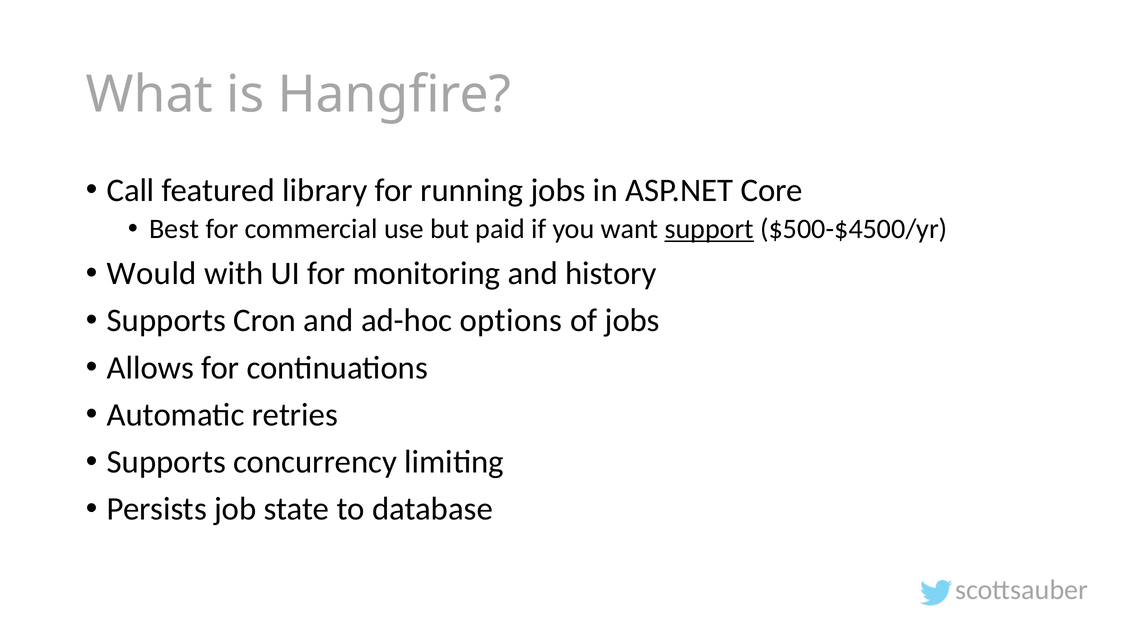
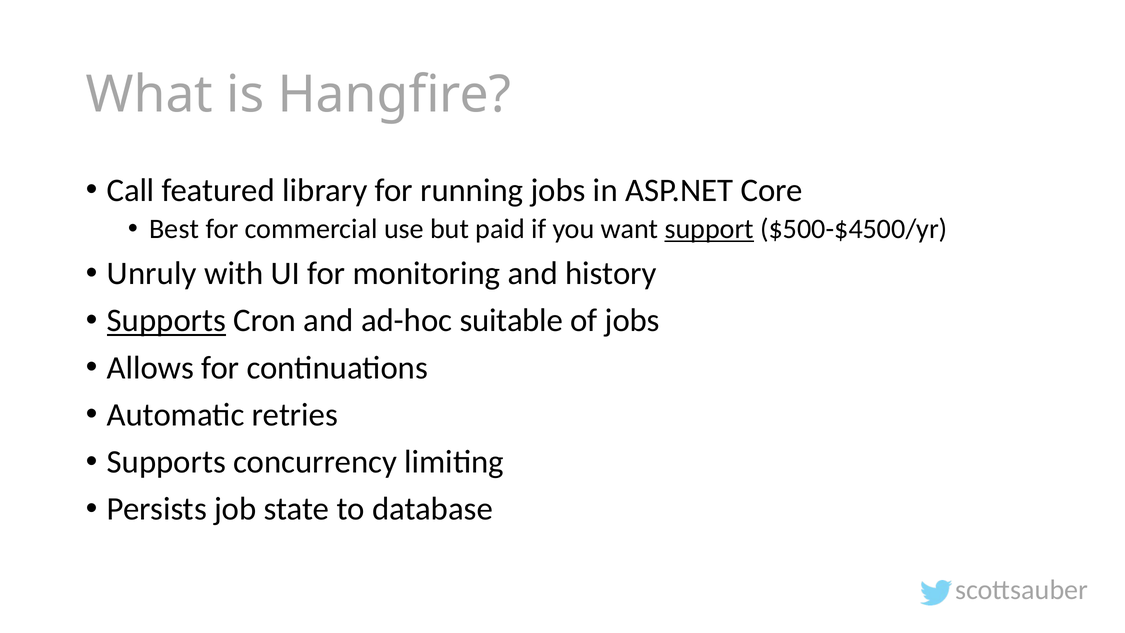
Would: Would -> Unruly (152, 273)
Supports underline: none -> present (166, 321)
options: options -> suitable (511, 321)
